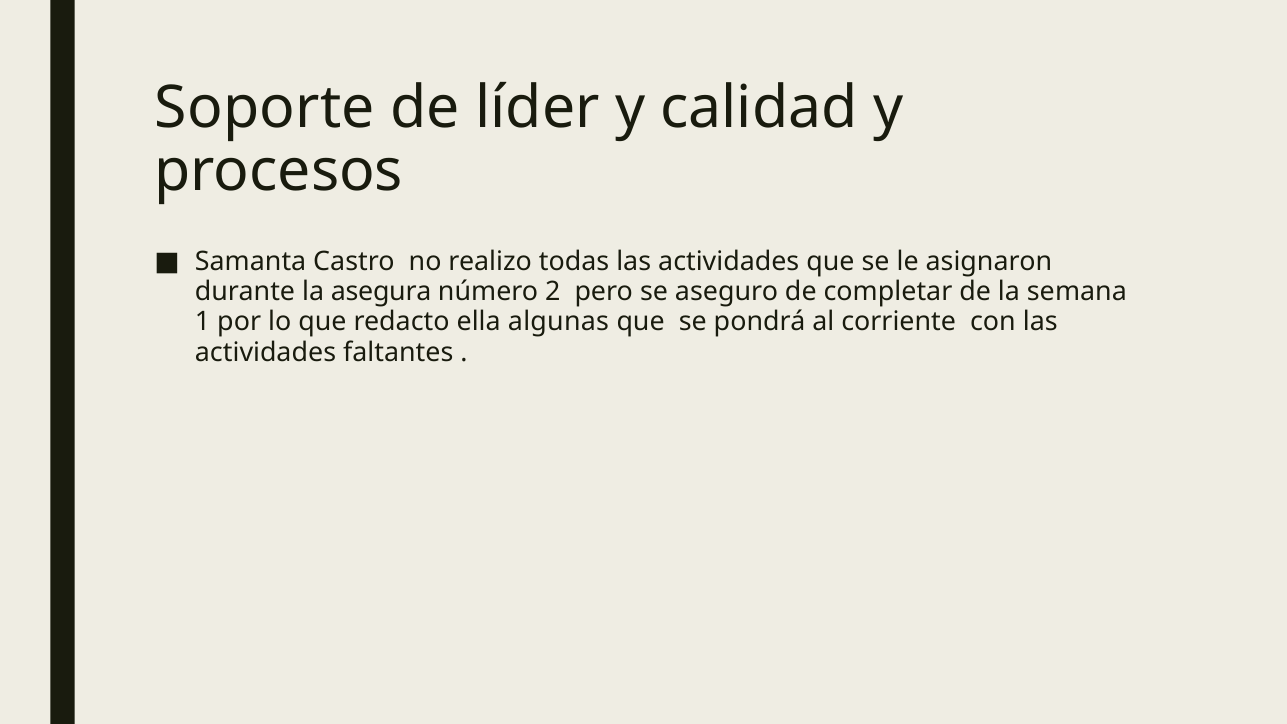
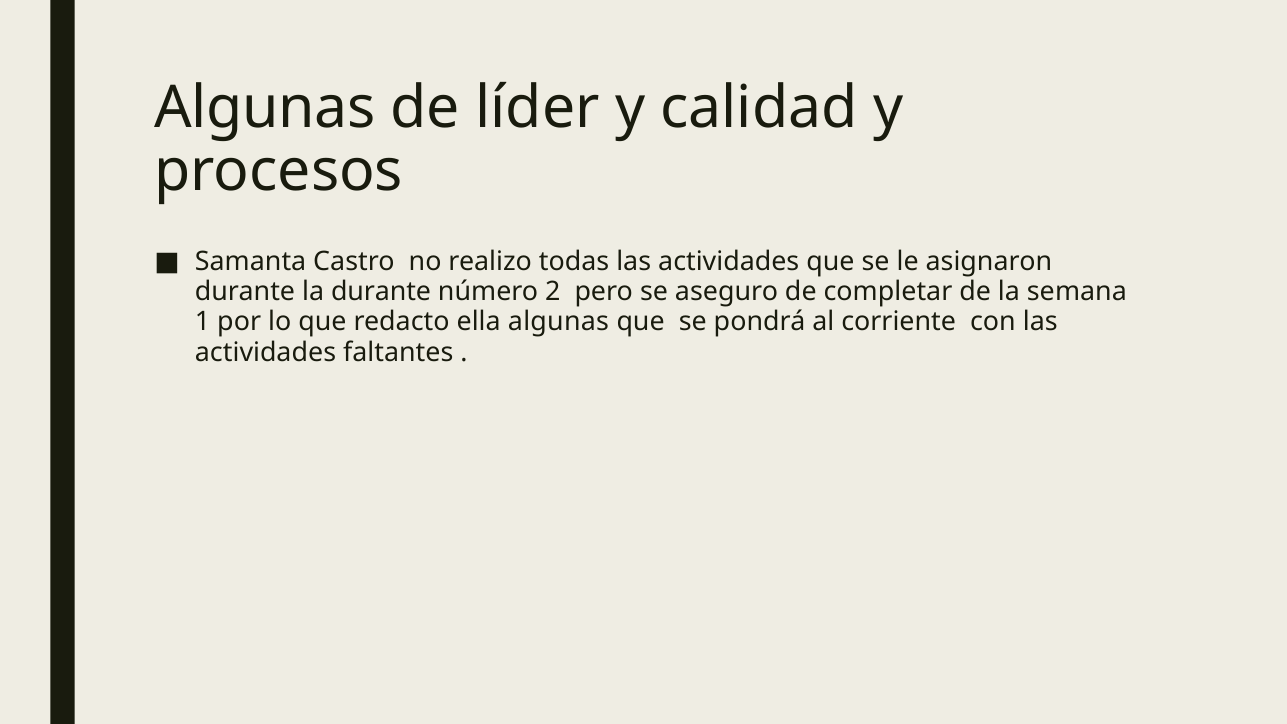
Soporte: Soporte -> Algunas (265, 108)
la asegura: asegura -> durante (381, 292)
